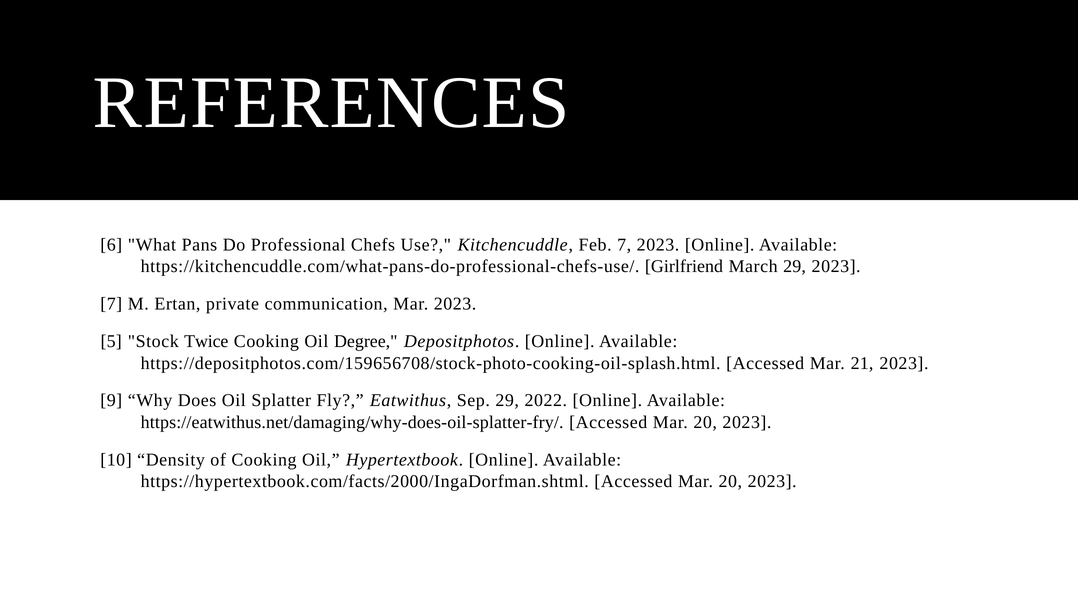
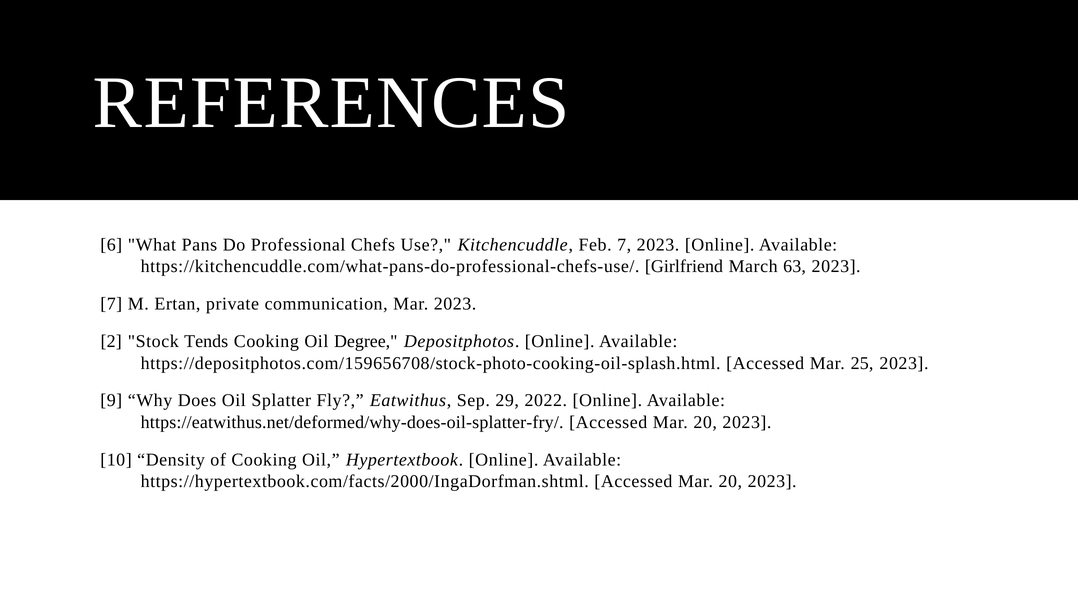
March 29: 29 -> 63 (795, 267)
5: 5 -> 2 (111, 342)
Twice: Twice -> Tends (206, 342)
21: 21 -> 25 (862, 363)
https://eatwithus.net/damaging/why-does-oil-splatter-fry/: https://eatwithus.net/damaging/why-does-oil-splatter-fry/ -> https://eatwithus.net/deformed/why-does-oil-splatter-fry/ (352, 422)
